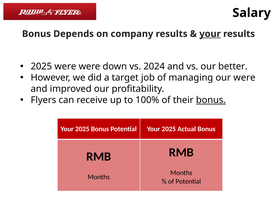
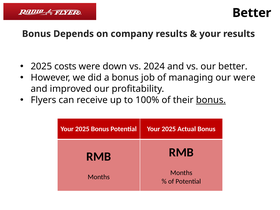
Salary: Salary -> Better (252, 13)
your underline: present -> none (210, 34)
2025 were: were -> costs (65, 67)
a target: target -> bonus (125, 78)
